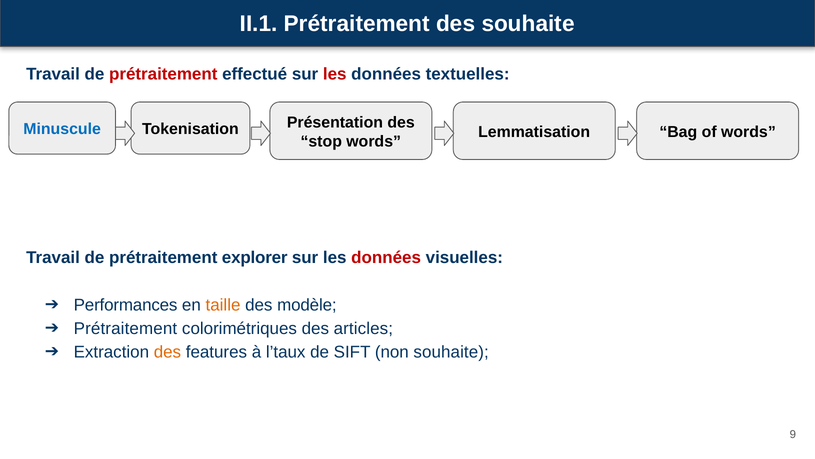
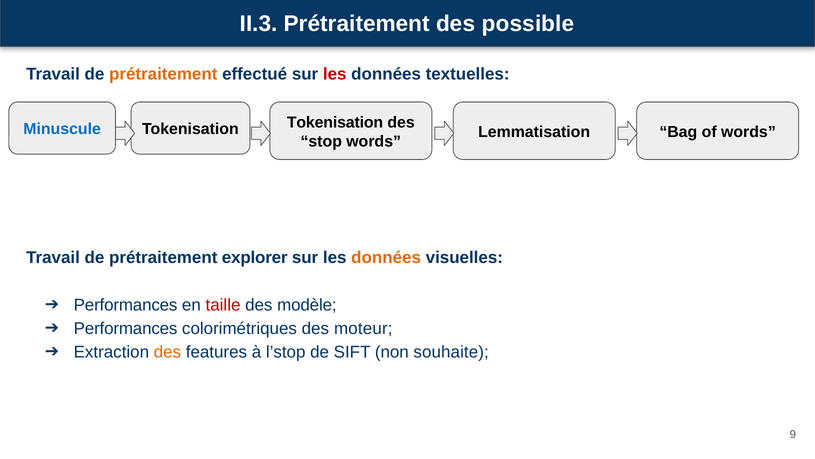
II.1: II.1 -> II.3 (259, 24)
des souhaite: souhaite -> possible (528, 24)
prétraitement colour: red -> orange (163, 74)
Tokenisation Présentation: Présentation -> Tokenisation (335, 122)
données colour: red -> orange (386, 257)
taille colour: orange -> red (223, 305)
Prétraitement: Prétraitement -> Performances (126, 328)
articles: articles -> moteur (363, 328)
l’taux: l’taux -> l’stop (286, 352)
